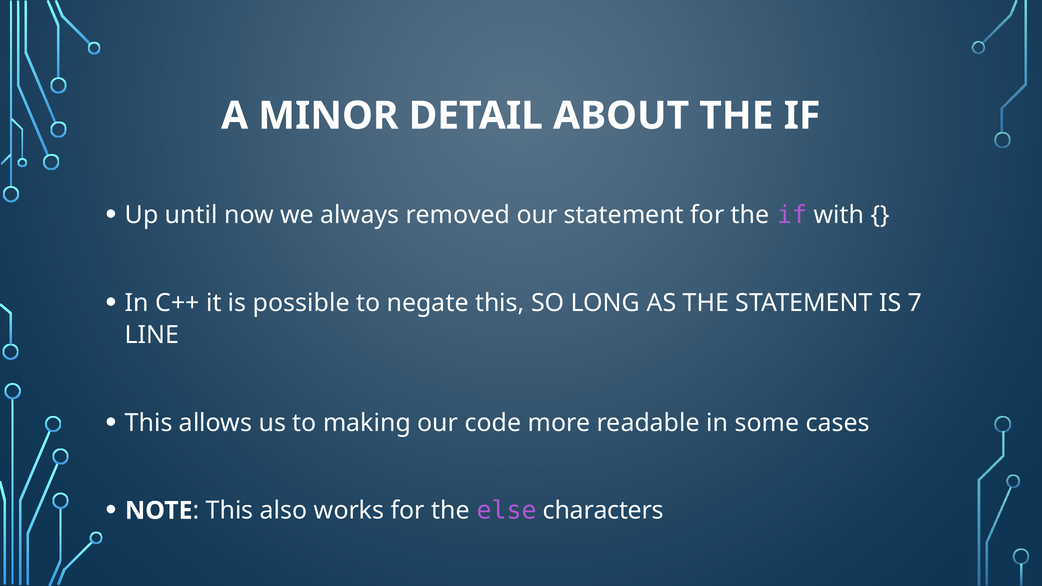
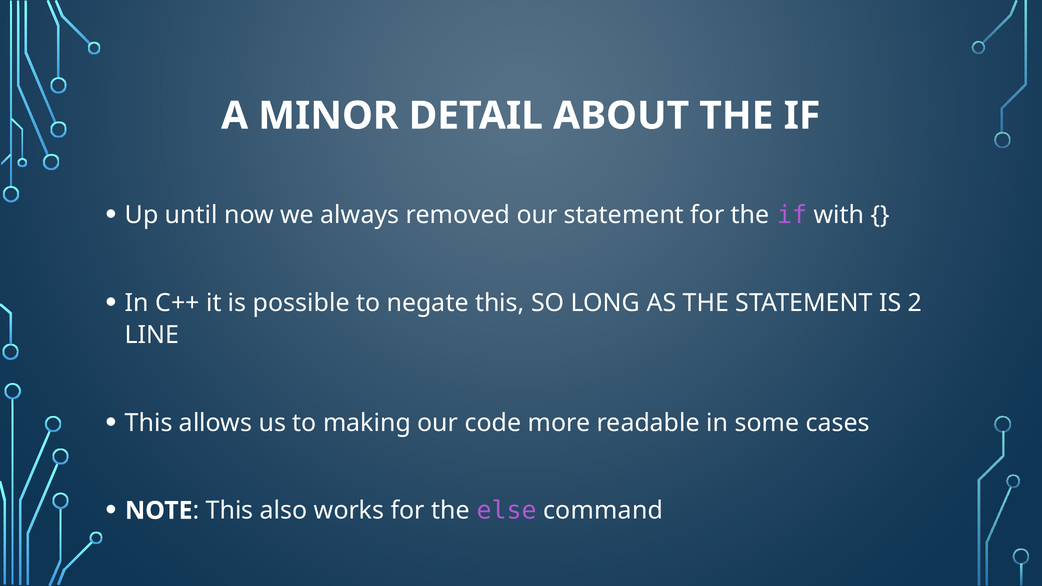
7: 7 -> 2 (915, 303)
characters: characters -> command (603, 511)
